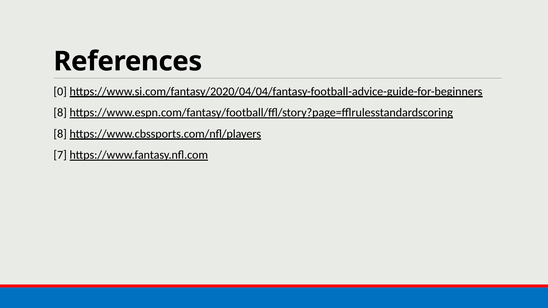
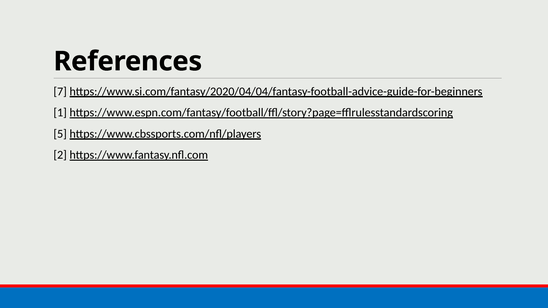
0: 0 -> 7 (60, 92)
8: 8 -> 1 (60, 113)
8: 8 -> 5 (60, 134)
7: 7 -> 2 (60, 155)
